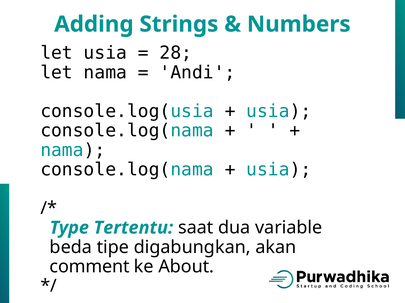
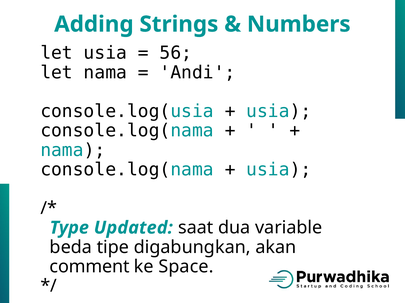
28: 28 -> 56 (176, 53)
Tertentu: Tertentu -> Updated (133, 228)
About: About -> Space (186, 267)
